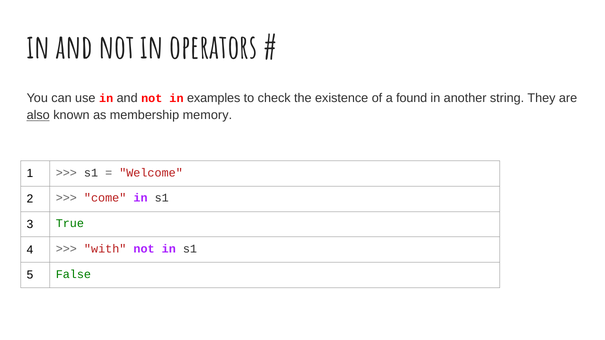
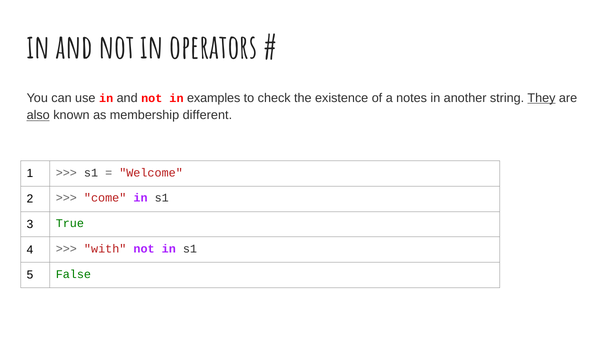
found: found -> notes (412, 98)
They underline: none -> present (541, 98)
memory: memory -> different (207, 115)
